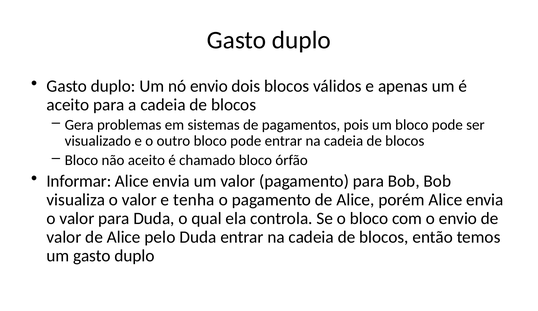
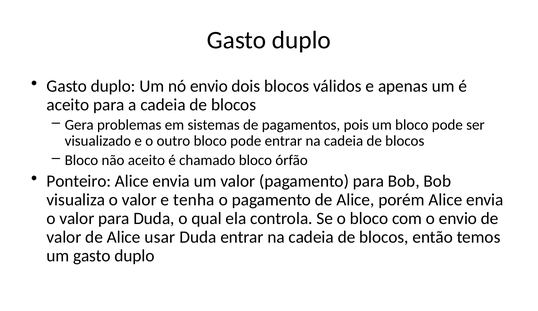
Informar: Informar -> Ponteiro (79, 181)
pelo: pelo -> usar (160, 237)
